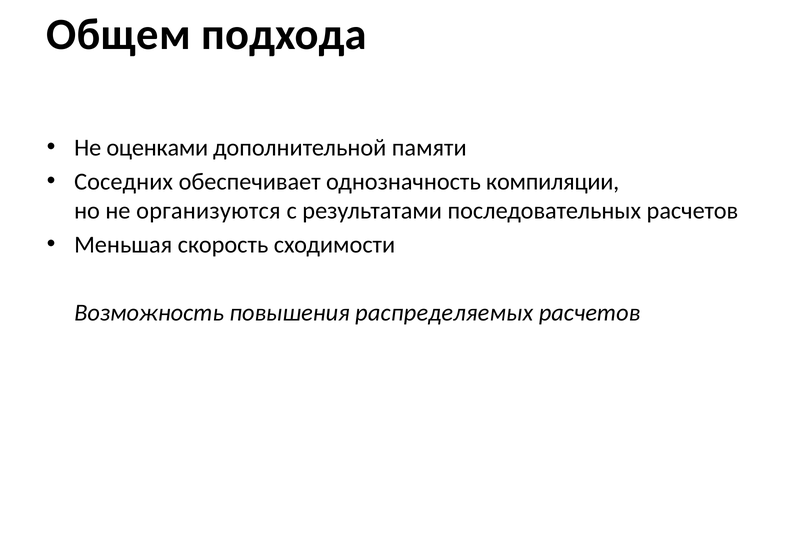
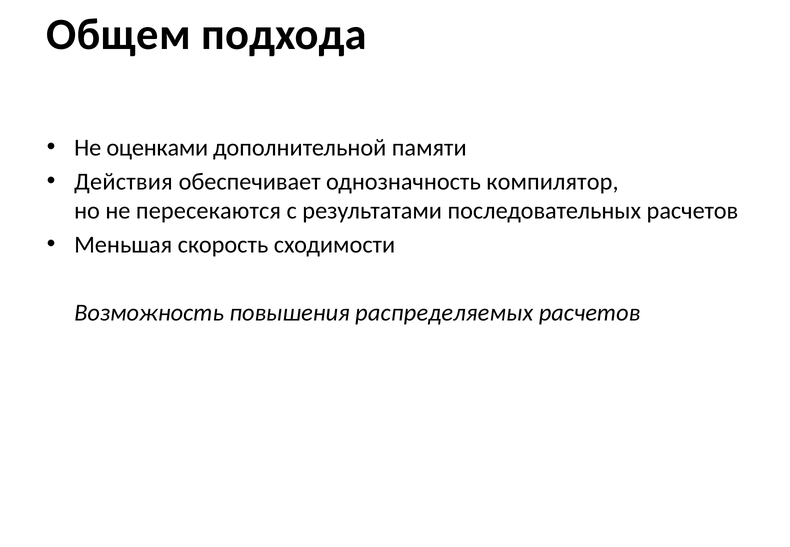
Соседних: Соседних -> Действия (123, 182)
компиляции: компиляции -> компилятор (552, 182)
организуются: организуются -> пересекаются (208, 211)
